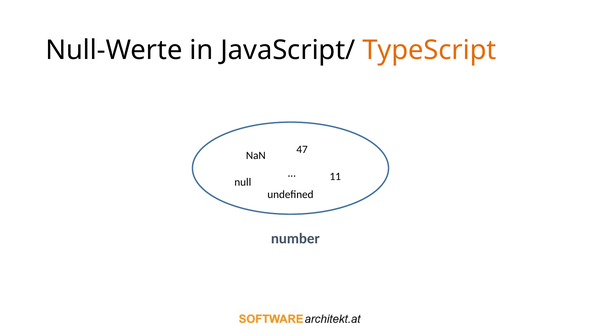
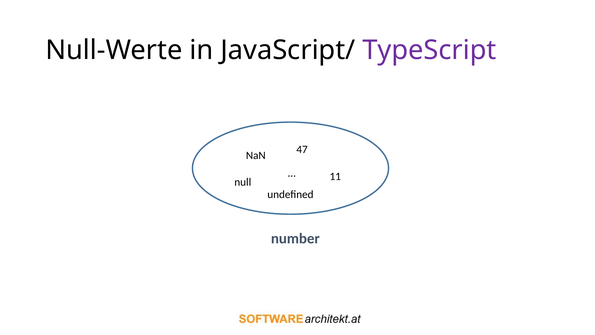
TypeScript colour: orange -> purple (429, 50)
